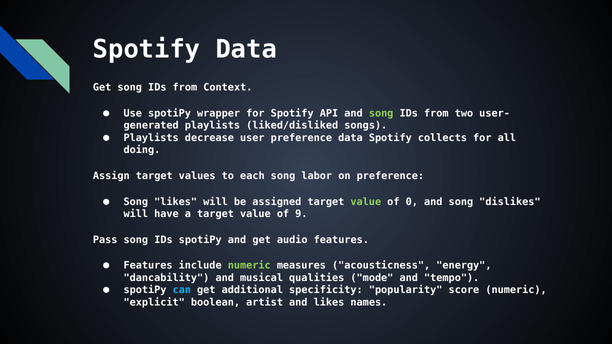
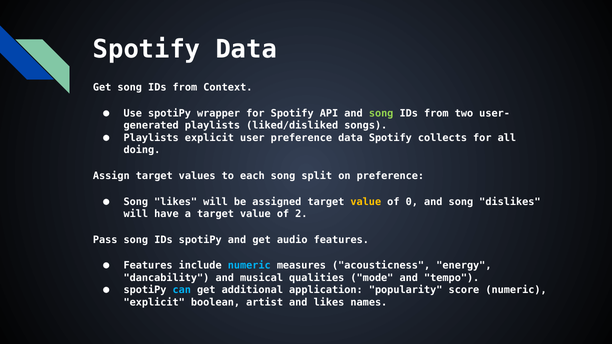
Playlists decrease: decrease -> explicit (209, 138)
labor: labor -> split (317, 176)
value colour: light green -> yellow (366, 202)
9: 9 -> 2 (301, 214)
numeric colour: light green -> light blue (249, 266)
specificity: specificity -> application (326, 290)
